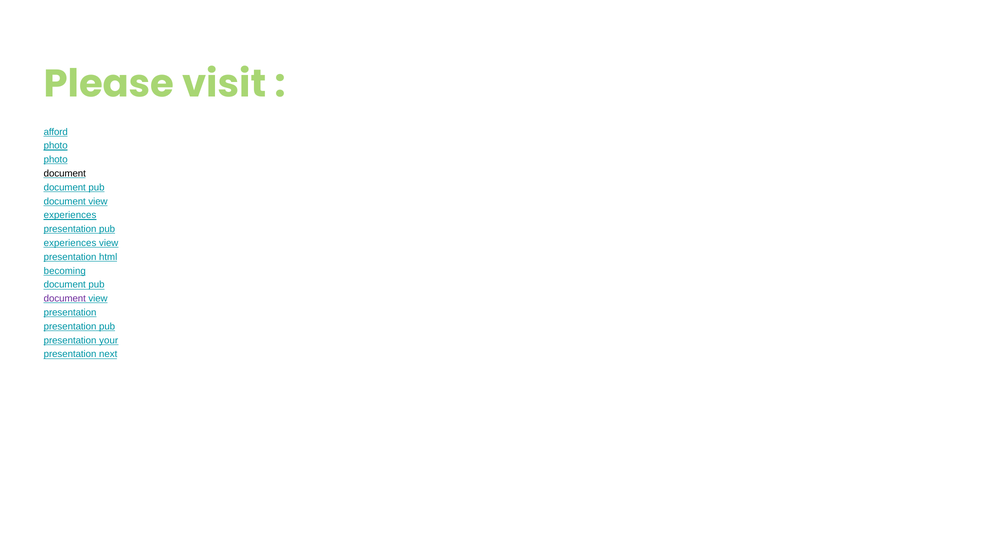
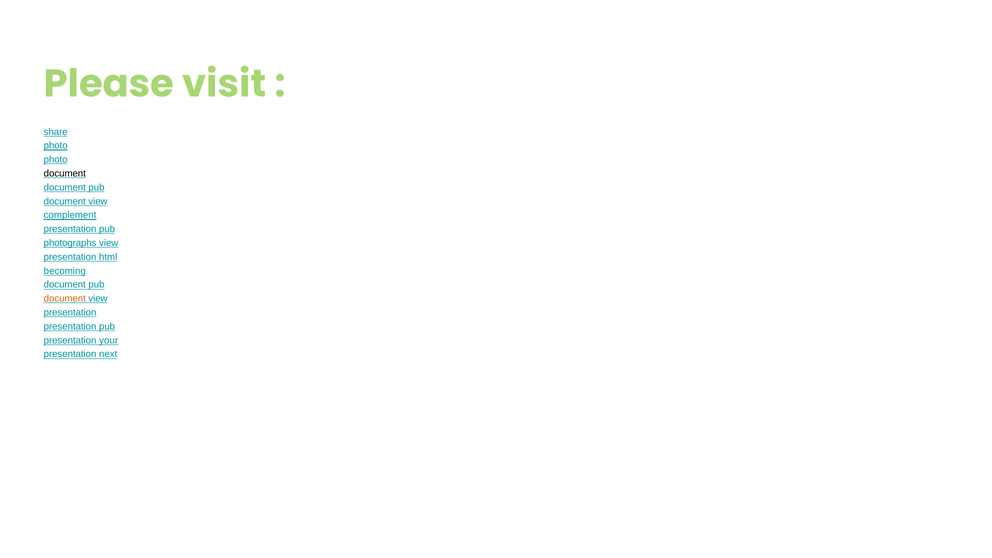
afford: afford -> share (56, 132)
experiences: experiences -> complement (70, 215)
experiences: experiences -> photographs (70, 243)
document colour: purple -> orange (65, 299)
